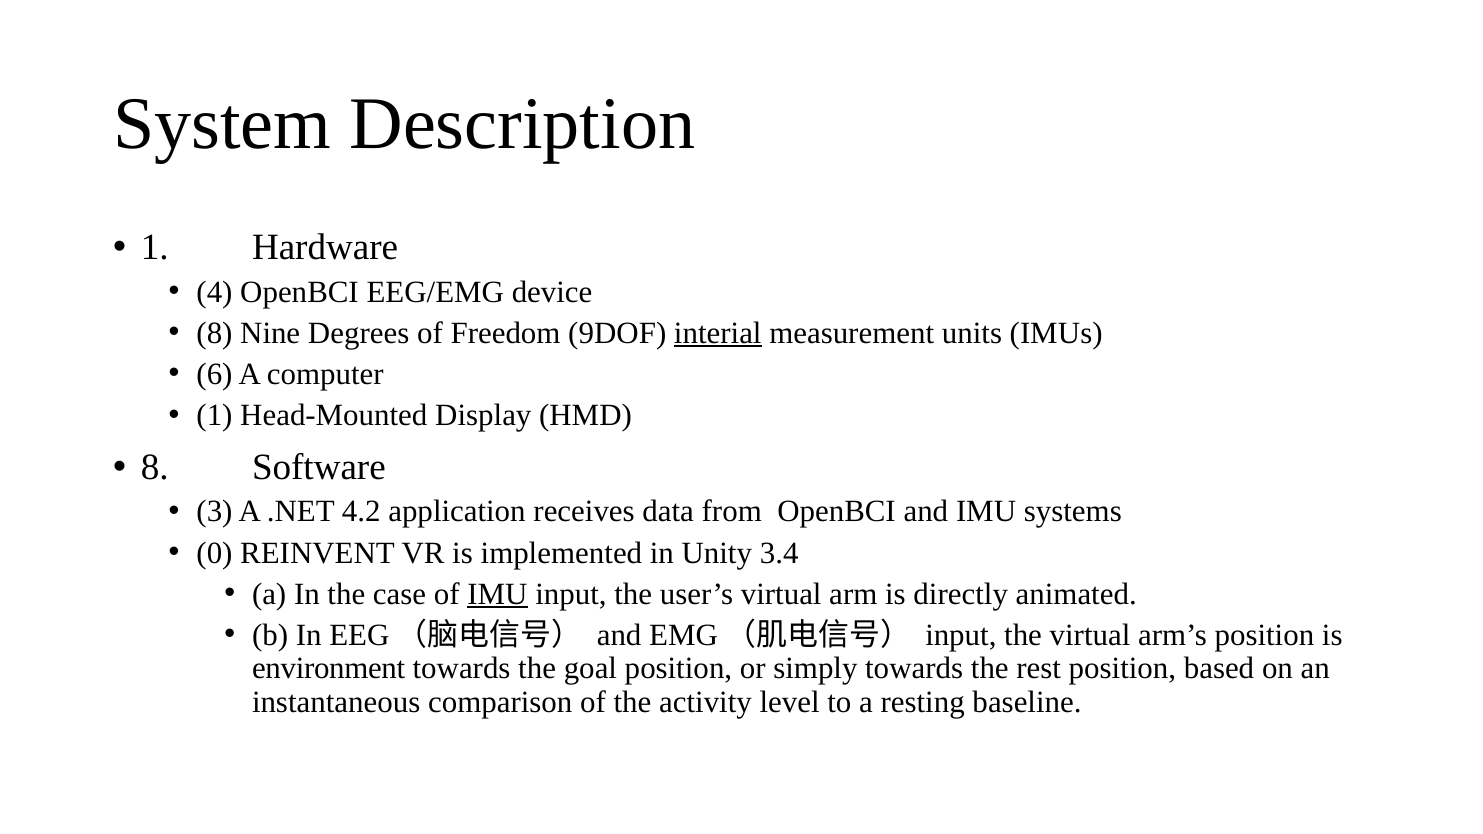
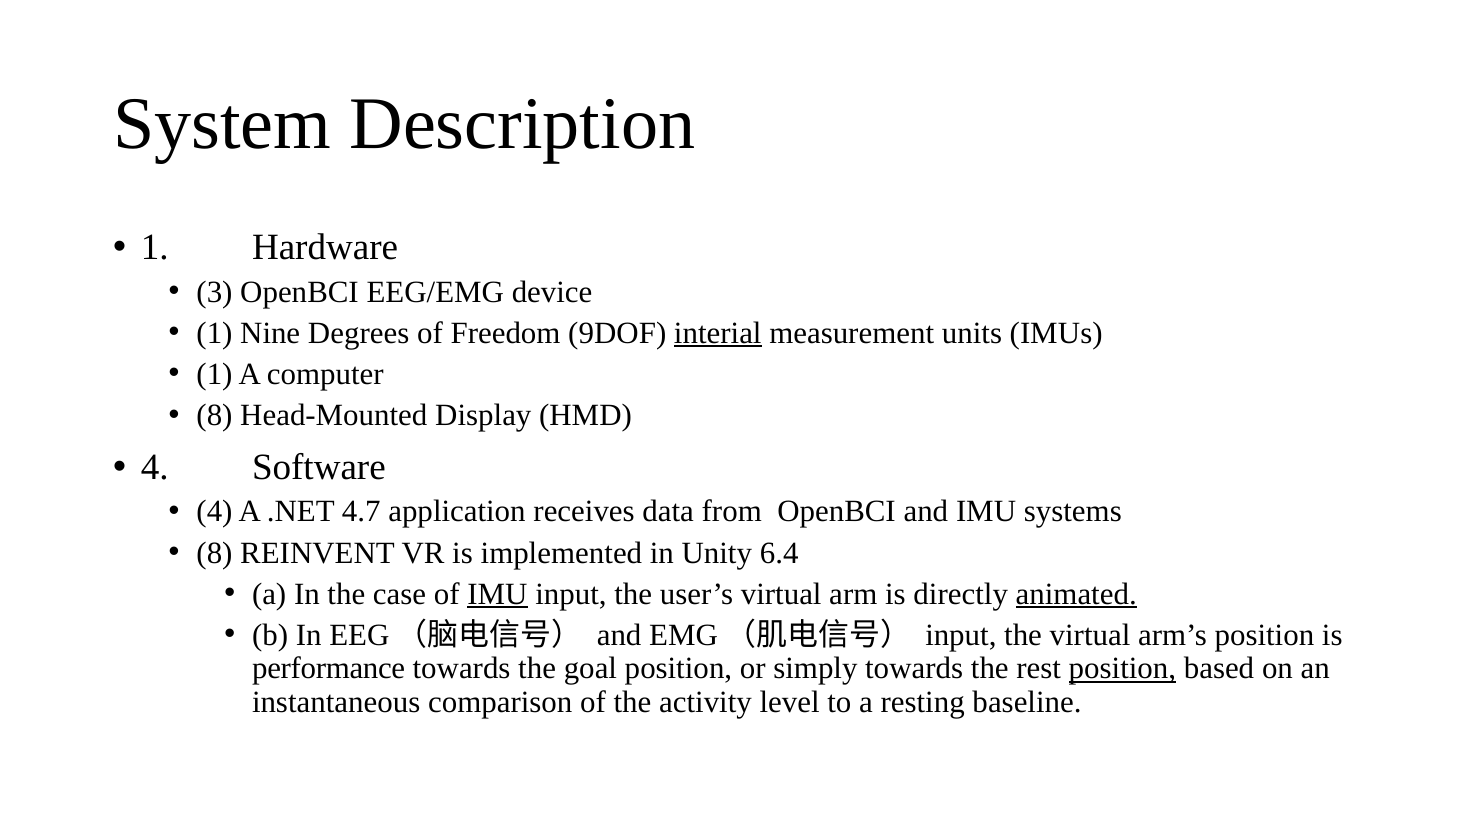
4: 4 -> 3 (214, 292)
8: 8 -> 1 (214, 333)
6: 6 -> 1 (214, 374)
1: 1 -> 8 (214, 415)
8: 8 -> 4 (155, 467)
3: 3 -> 4 (214, 512)
4.2: 4.2 -> 4.7 (361, 512)
0: 0 -> 8 (214, 553)
3.4: 3.4 -> 6.4 (779, 553)
animated underline: none -> present (1076, 594)
environment: environment -> performance (329, 669)
position underline: none -> present (1122, 669)
